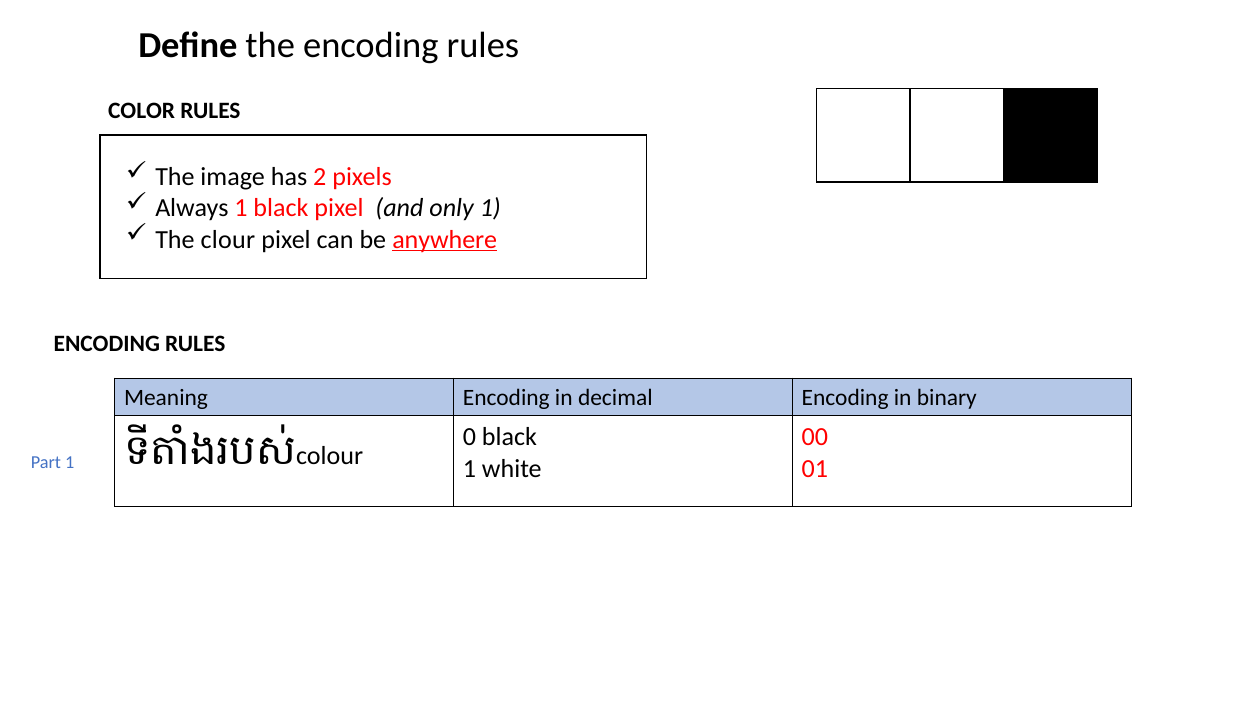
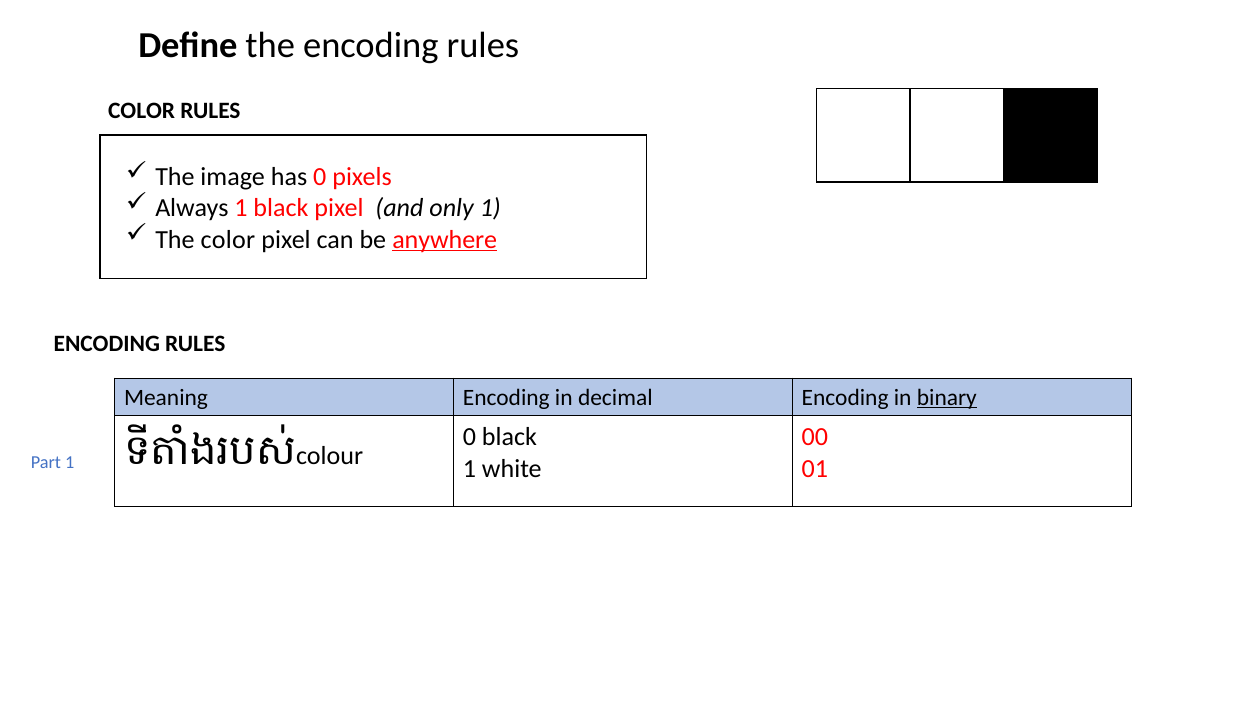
has 2: 2 -> 0 (320, 177)
The clour: clour -> color (228, 240)
binary underline: none -> present (947, 398)
